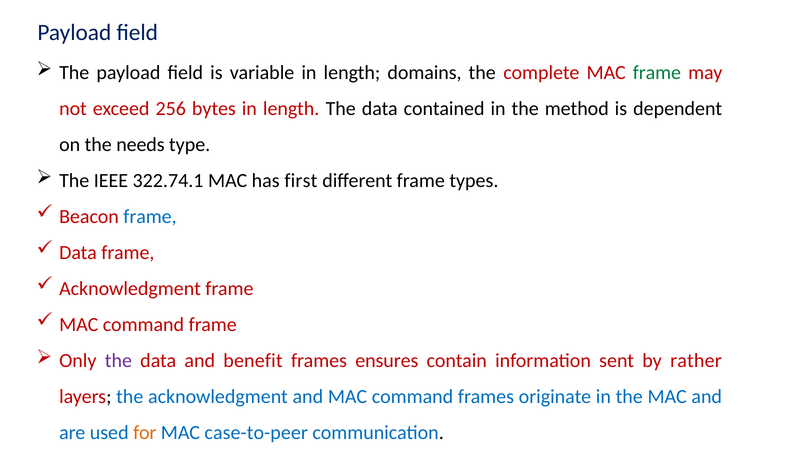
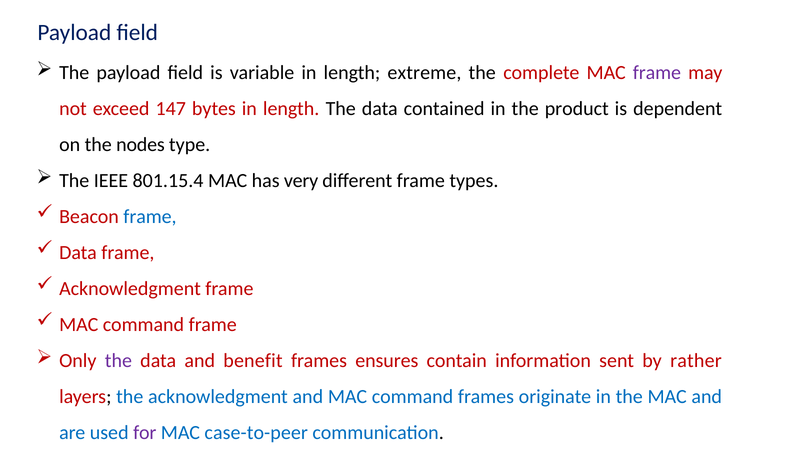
domains: domains -> extreme (424, 72)
frame colour: green -> purple (657, 72)
256: 256 -> 147 (171, 108)
method: method -> product (577, 108)
needs: needs -> nodes (140, 144)
322.74.1: 322.74.1 -> 801.15.4 (168, 180)
first: first -> very (301, 180)
for colour: orange -> purple (145, 432)
